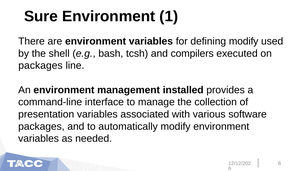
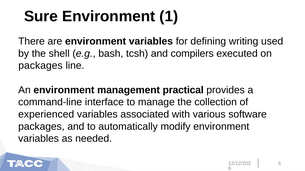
defining modify: modify -> writing (244, 41)
installed: installed -> practical (183, 90)
presentation: presentation -> experienced (46, 115)
